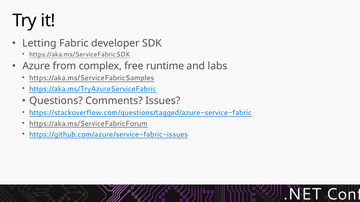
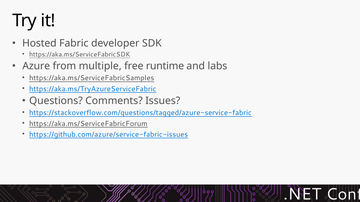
Letting: Letting -> Hosted (39, 43)
complex: complex -> multiple (100, 66)
